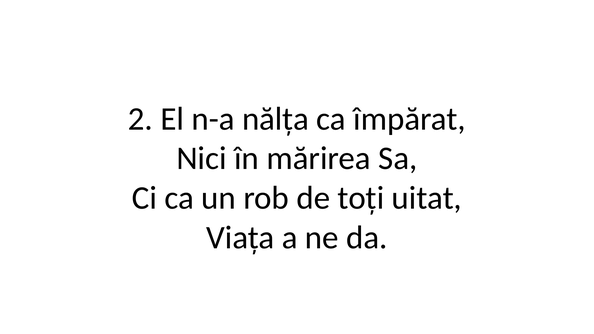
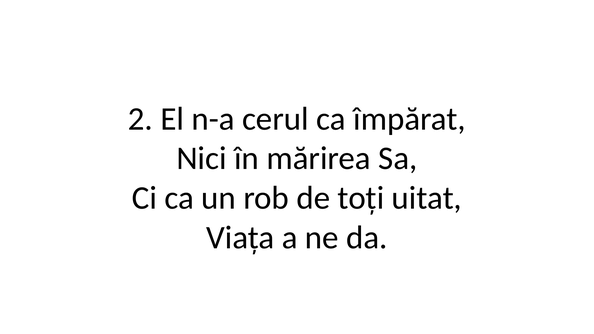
nălța: nălța -> cerul (275, 119)
